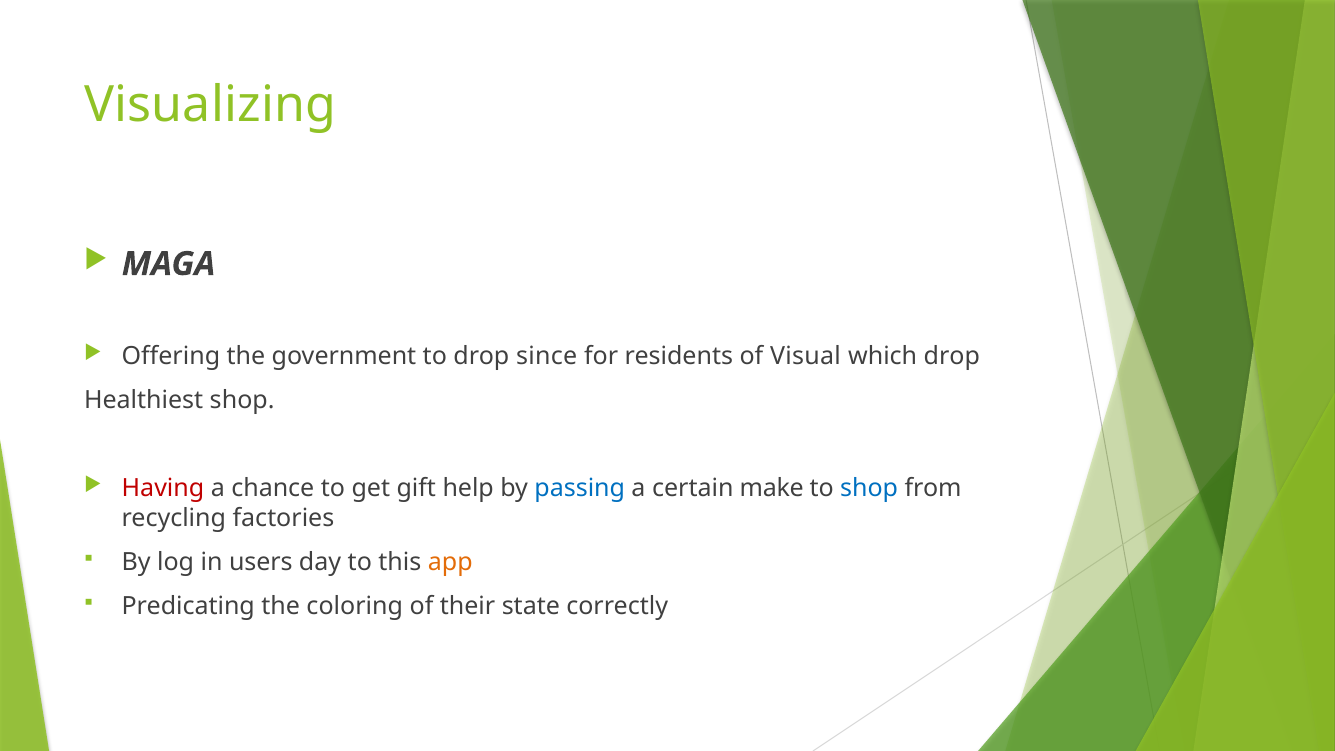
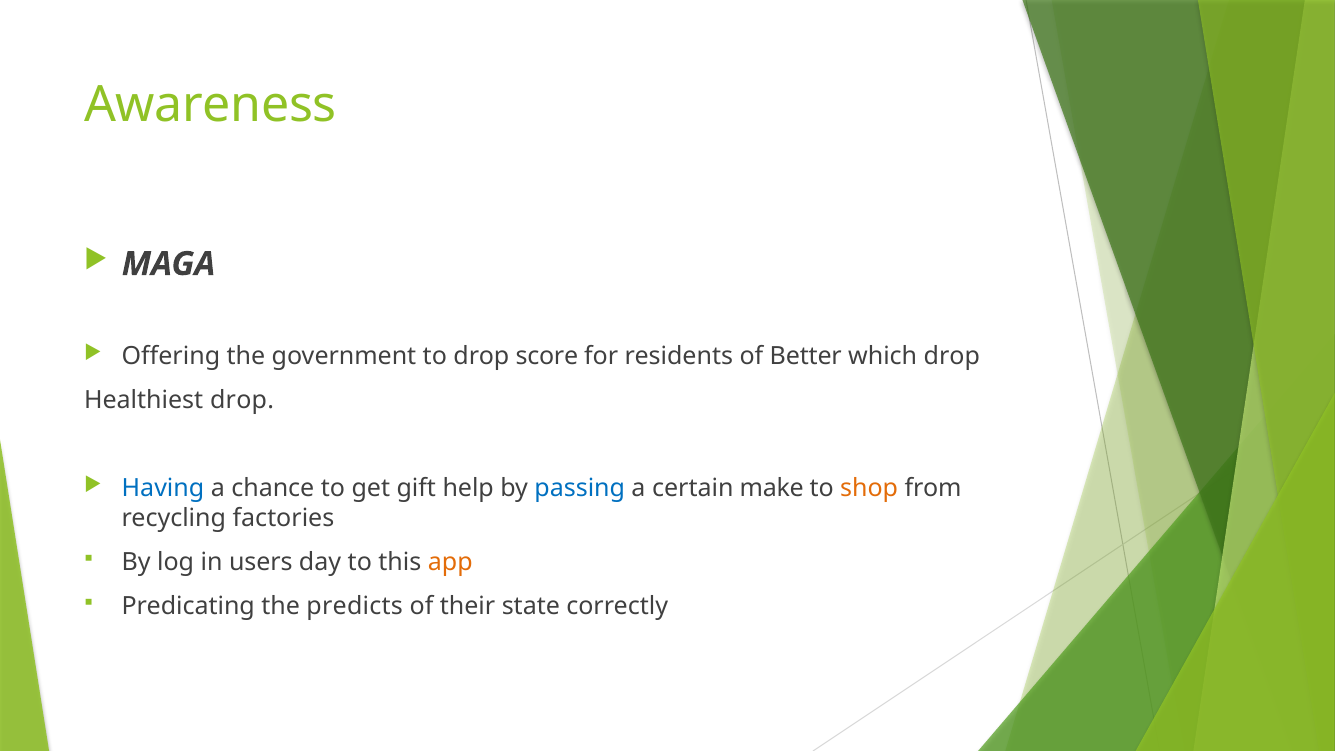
Visualizing: Visualizing -> Awareness (210, 105)
since: since -> score (547, 356)
Visual: Visual -> Better (806, 356)
Healthiest shop: shop -> drop (242, 400)
Having colour: red -> blue (163, 488)
shop colour: blue -> orange (869, 488)
coloring: coloring -> predicts (355, 606)
